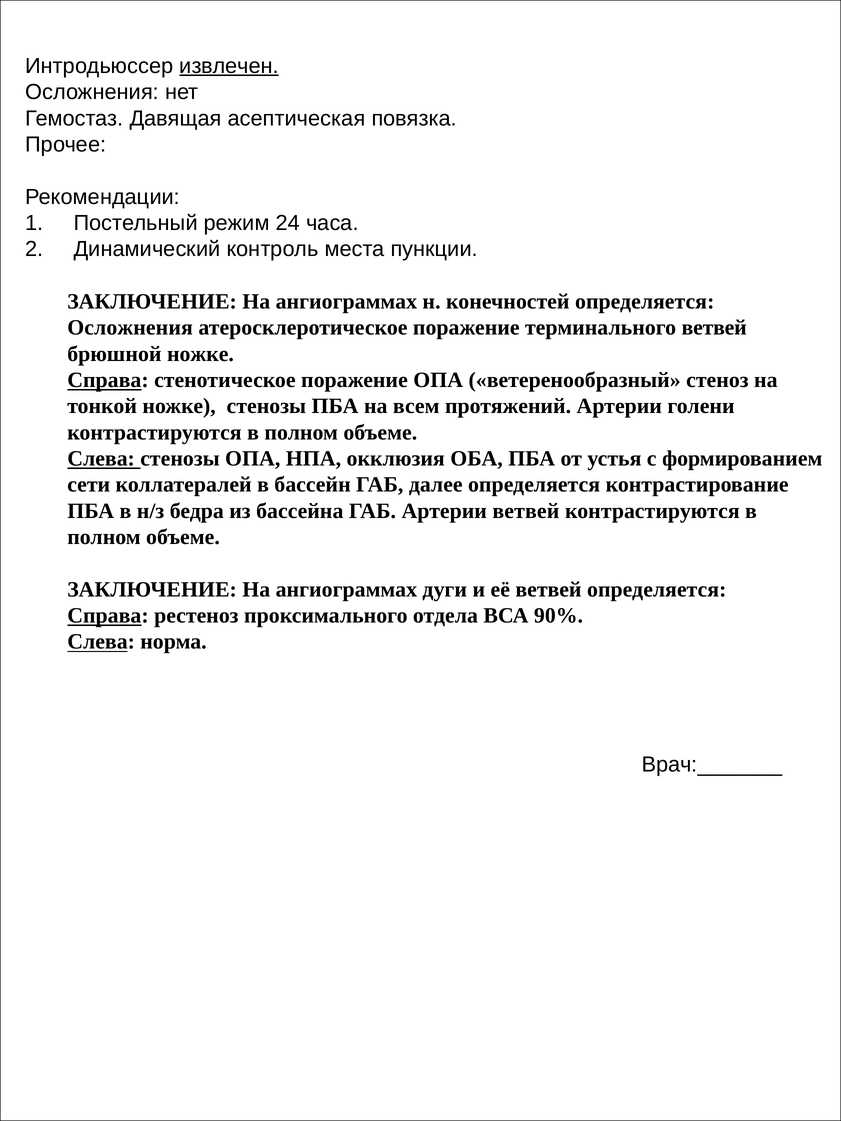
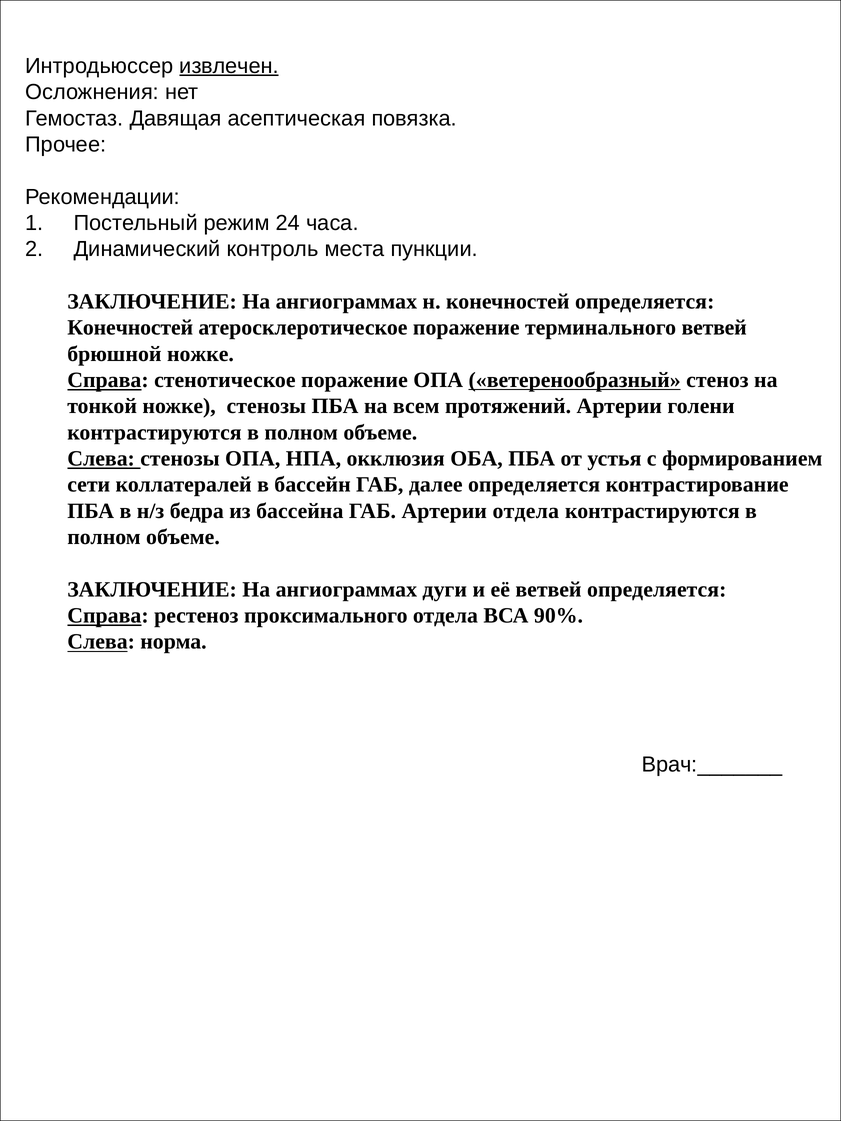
Осложнения: Осложнения -> Конечностей (130, 328)
ветеренообразный underline: none -> present (575, 380)
Артерии ветвей: ветвей -> отдела (526, 511)
